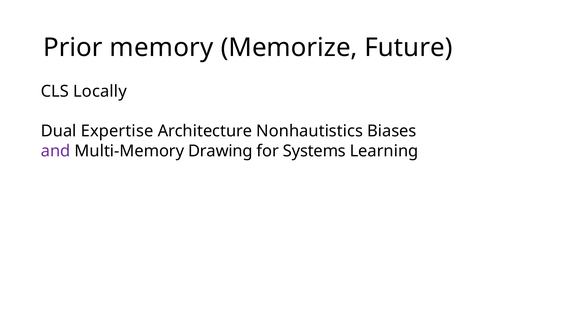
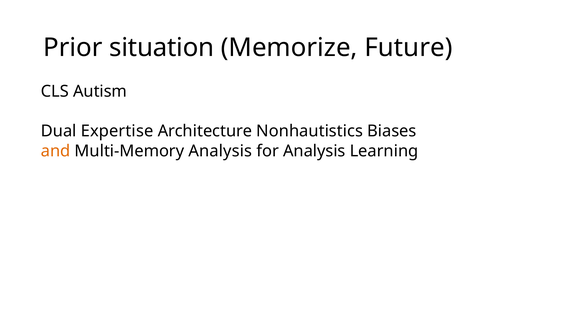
memory: memory -> situation (162, 47)
Locally: Locally -> Autism (100, 91)
and colour: purple -> orange (56, 151)
Multi-Memory Drawing: Drawing -> Analysis (220, 151)
for Systems: Systems -> Analysis (314, 151)
